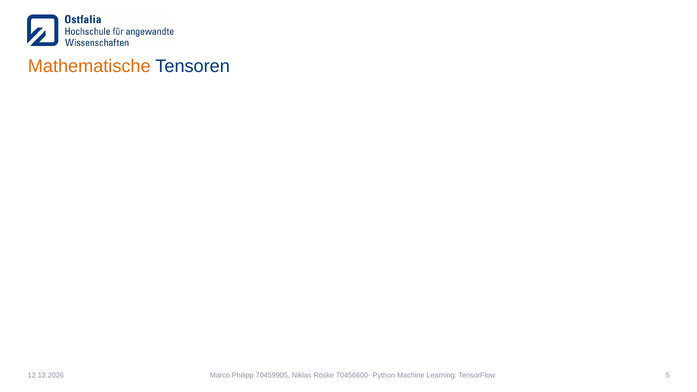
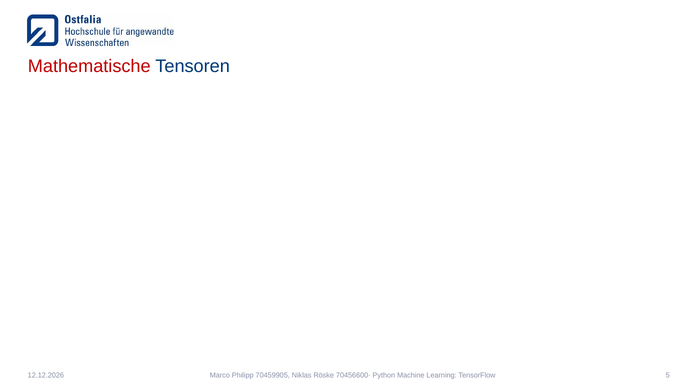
Mathematische colour: orange -> red (89, 66)
